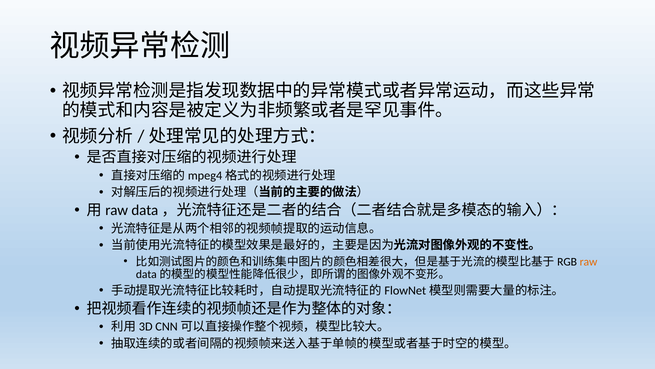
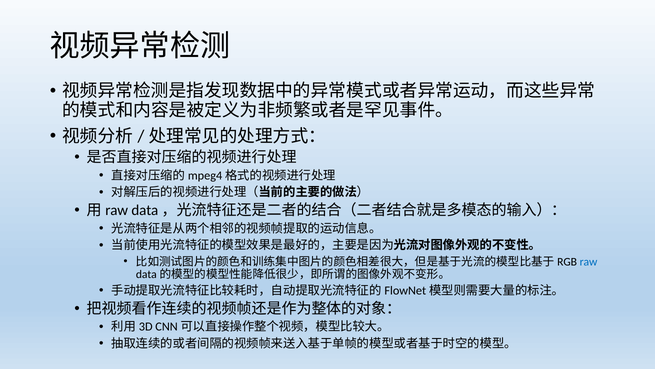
raw colour: orange -> blue (589, 261)
